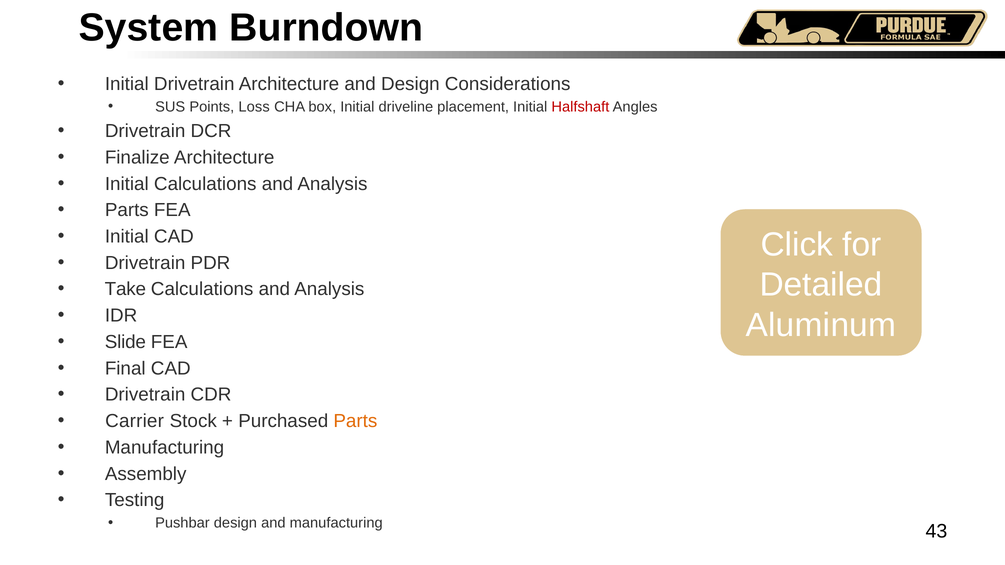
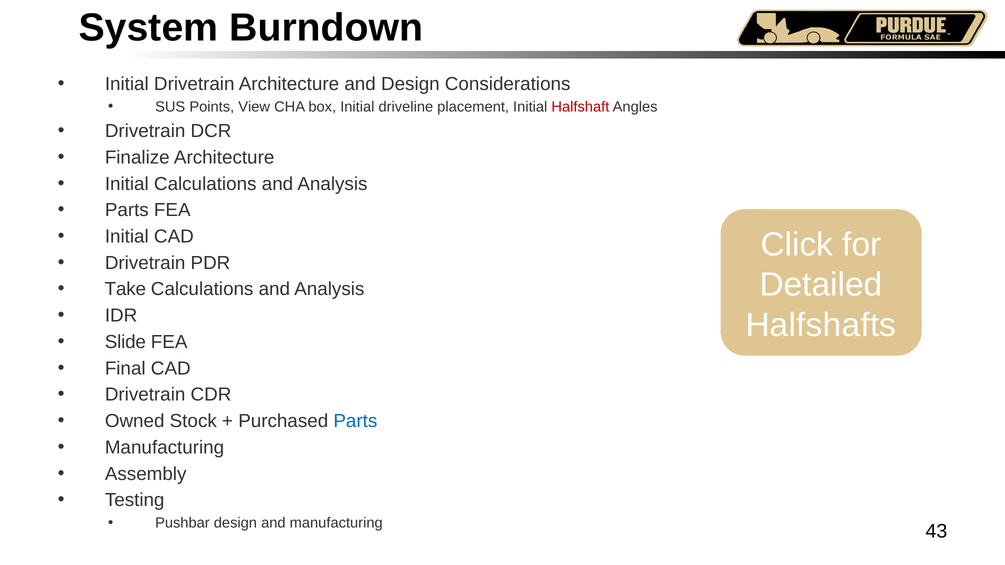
Loss: Loss -> View (254, 107)
Aluminum: Aluminum -> Halfshafts (821, 325)
Carrier: Carrier -> Owned (135, 421)
Parts colour: orange -> blue (355, 421)
